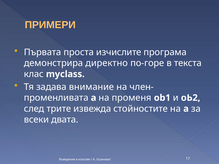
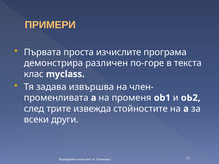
директно: директно -> различен (107, 63)
внимание: внимание -> извършва (91, 87)
двата: двата -> други (65, 120)
